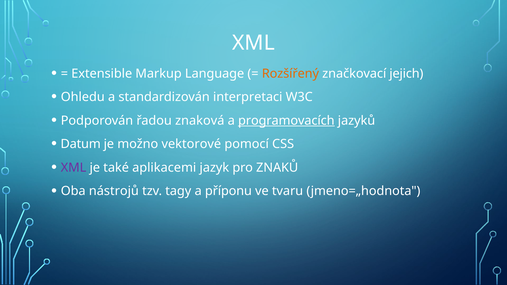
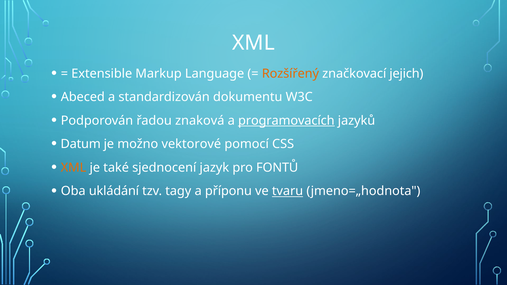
Ohledu: Ohledu -> Abeced (83, 97)
interpretaci: interpretaci -> dokumentu (248, 97)
XML colour: purple -> orange (74, 168)
aplikacemi: aplikacemi -> sjednocení (164, 168)
ZNAKŮ: ZNAKŮ -> FONTŮ (277, 168)
nástrojů: nástrojů -> ukládání (114, 191)
tvaru underline: none -> present (288, 191)
